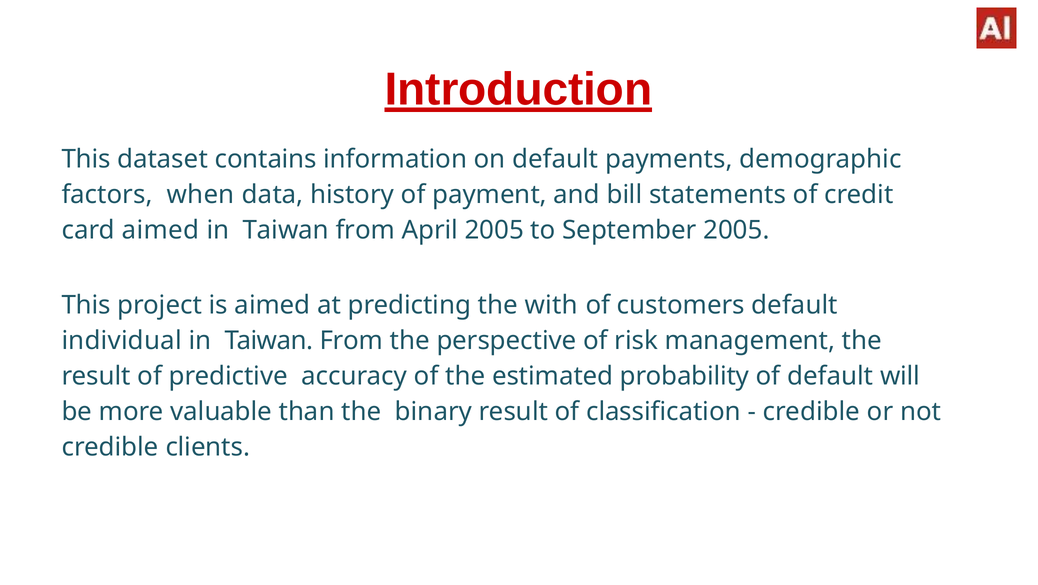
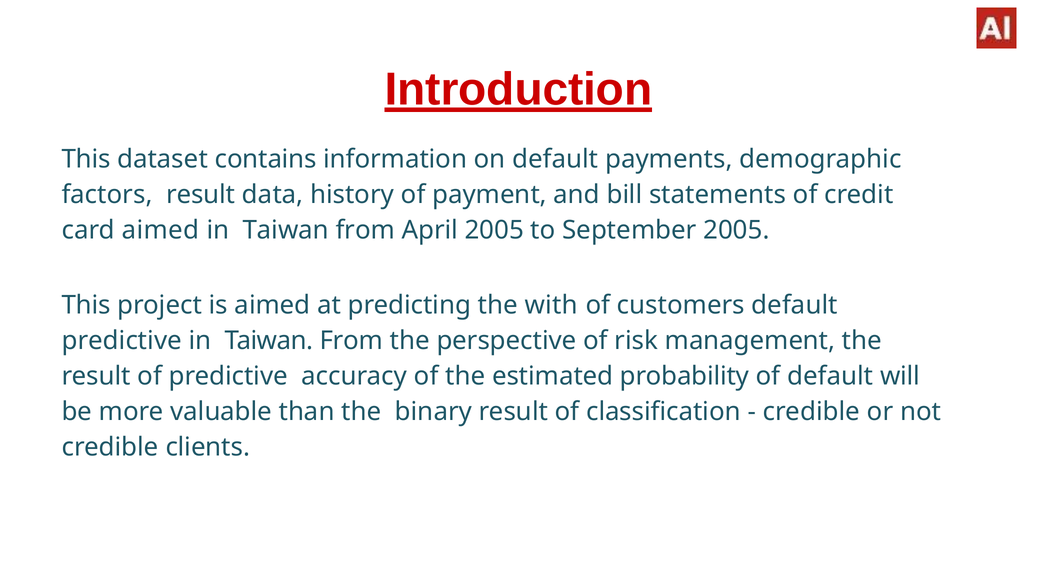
factors when: when -> result (201, 195)
individual: individual -> predictive (122, 341)
